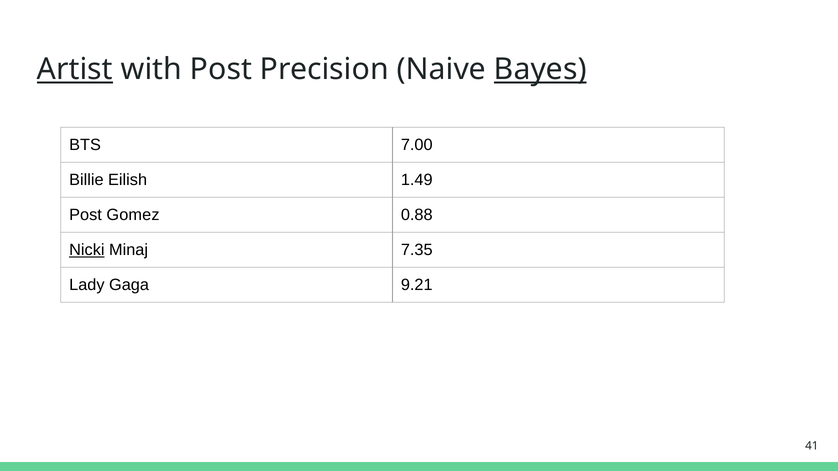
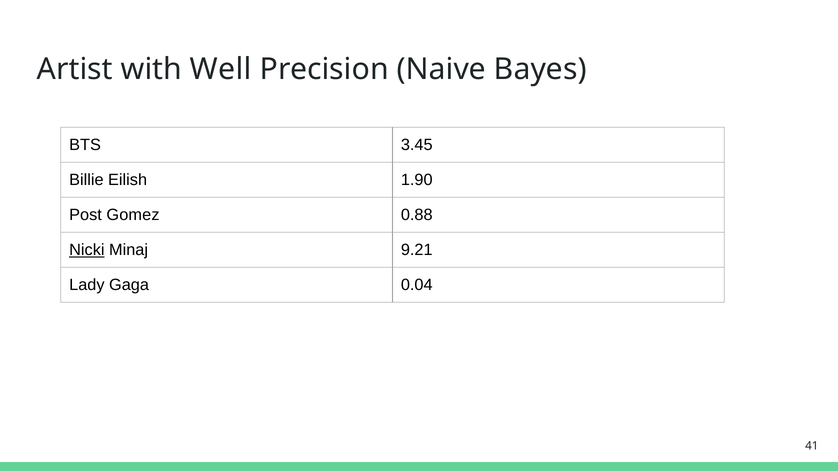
Artist underline: present -> none (75, 69)
with Post: Post -> Well (221, 69)
Bayes underline: present -> none (540, 69)
7.00: 7.00 -> 3.45 (417, 145)
1.49: 1.49 -> 1.90 (417, 180)
7.35: 7.35 -> 9.21 (417, 250)
9.21: 9.21 -> 0.04 (417, 285)
